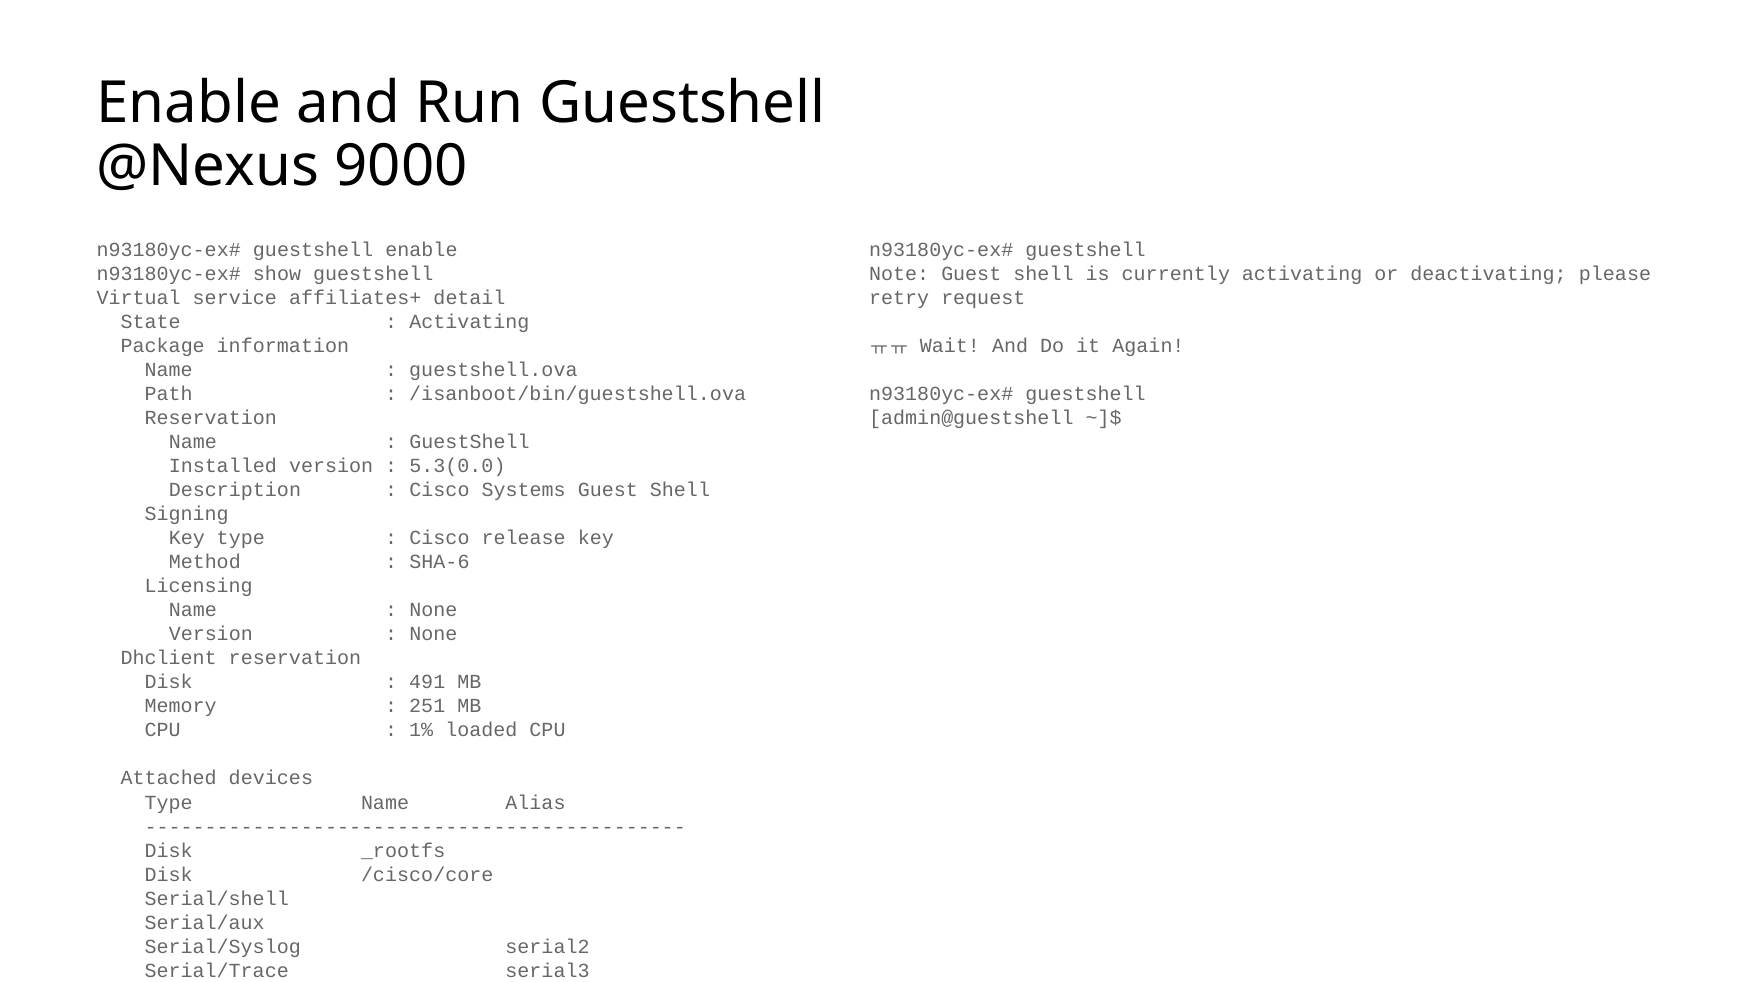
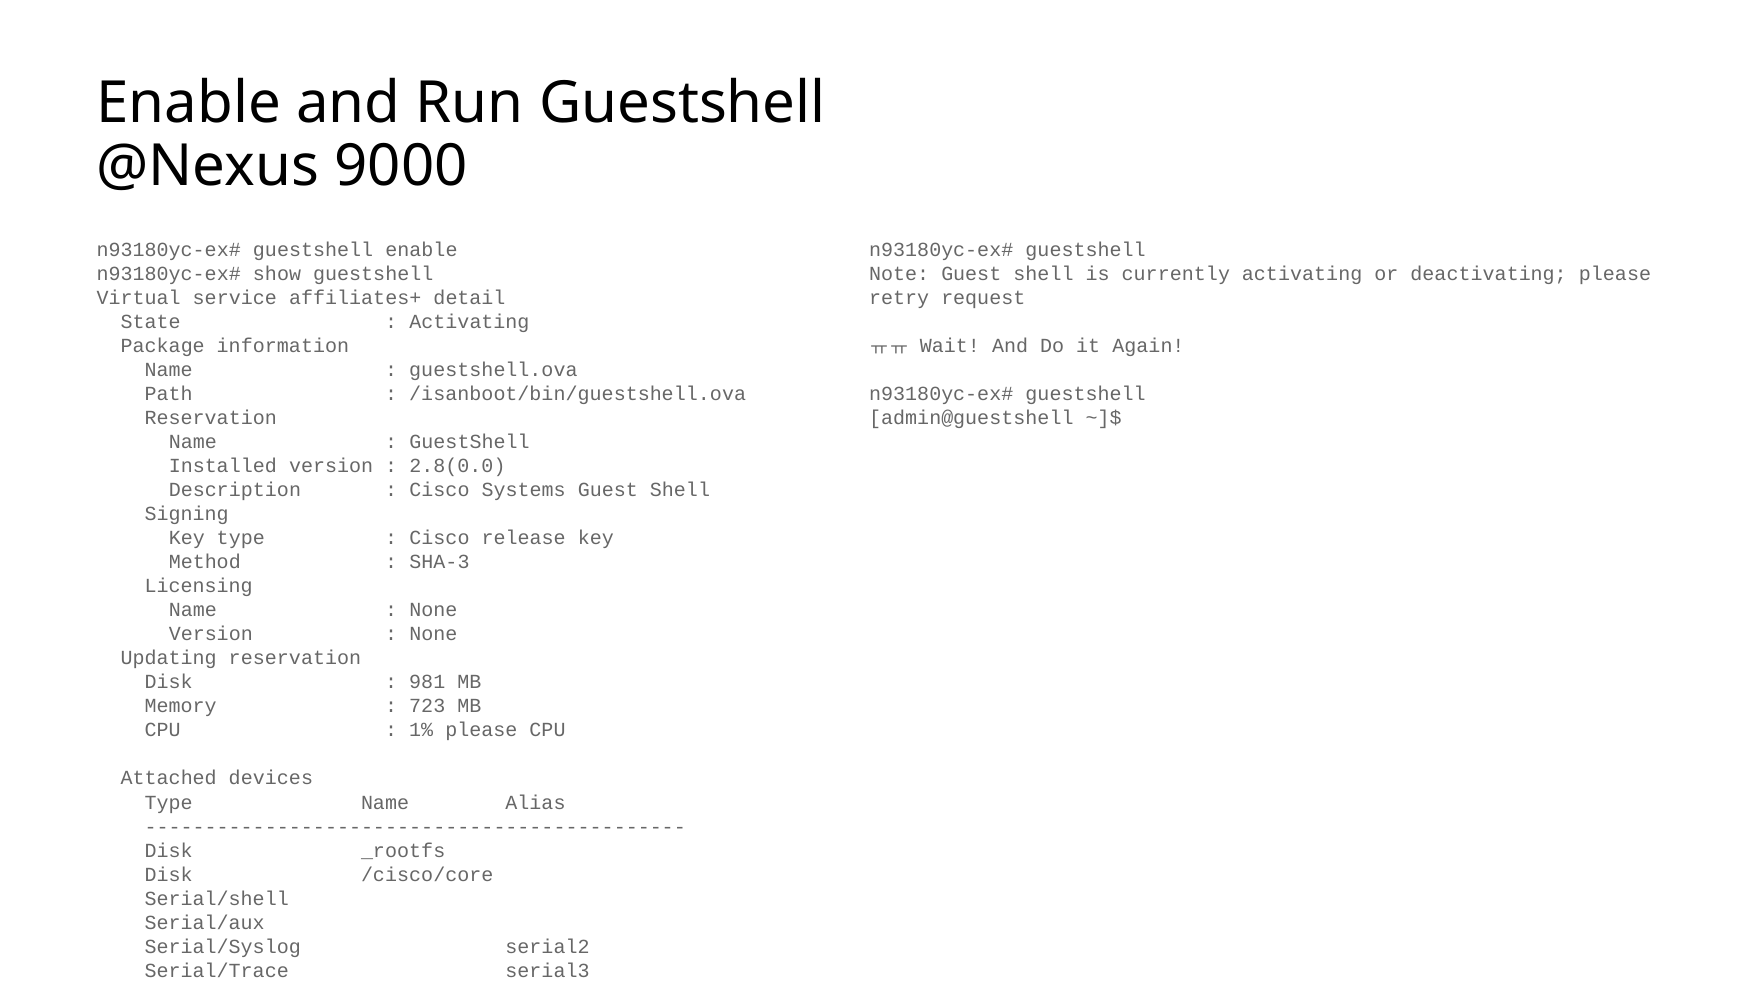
5.3(0.0: 5.3(0.0 -> 2.8(0.0 (457, 466)
SHA-6: SHA-6 -> SHA-3 (439, 562)
Dhclient: Dhclient -> Updating (169, 658)
491: 491 -> 981 (427, 682)
251: 251 -> 723 (427, 706)
1% loaded: loaded -> please (481, 730)
